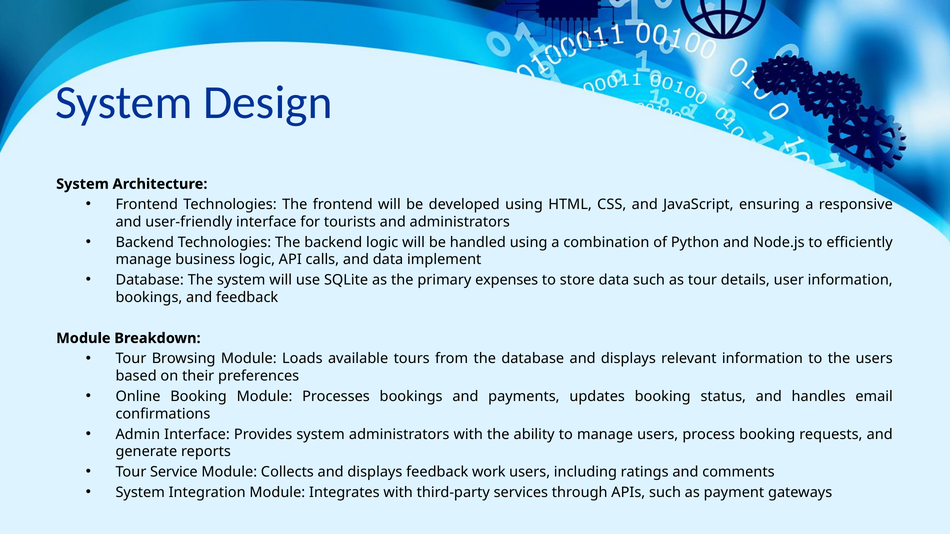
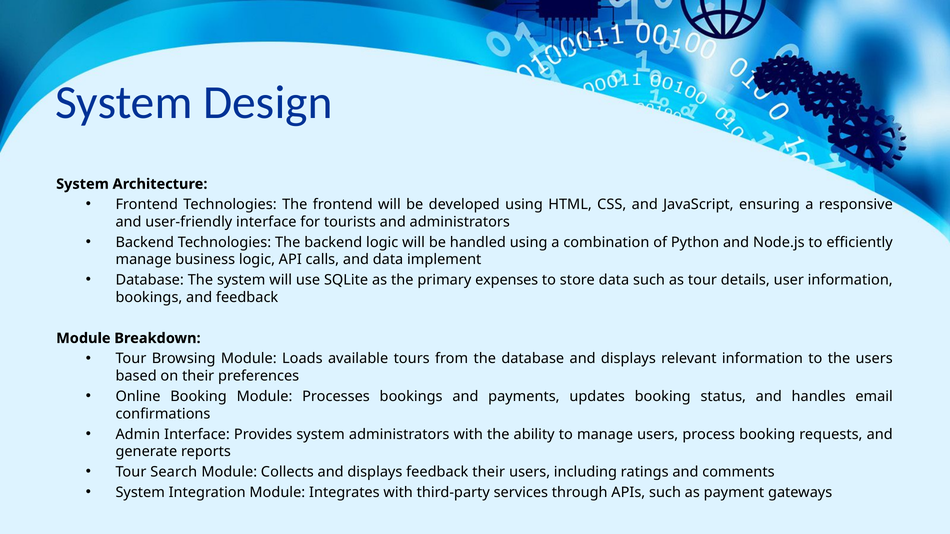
Service: Service -> Search (174, 472)
feedback work: work -> their (489, 472)
